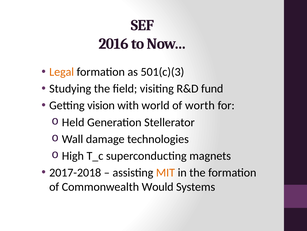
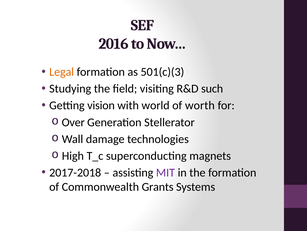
fund: fund -> such (212, 88)
Held: Held -> Over (73, 122)
MIT colour: orange -> purple (165, 172)
Would: Would -> Grants (158, 186)
